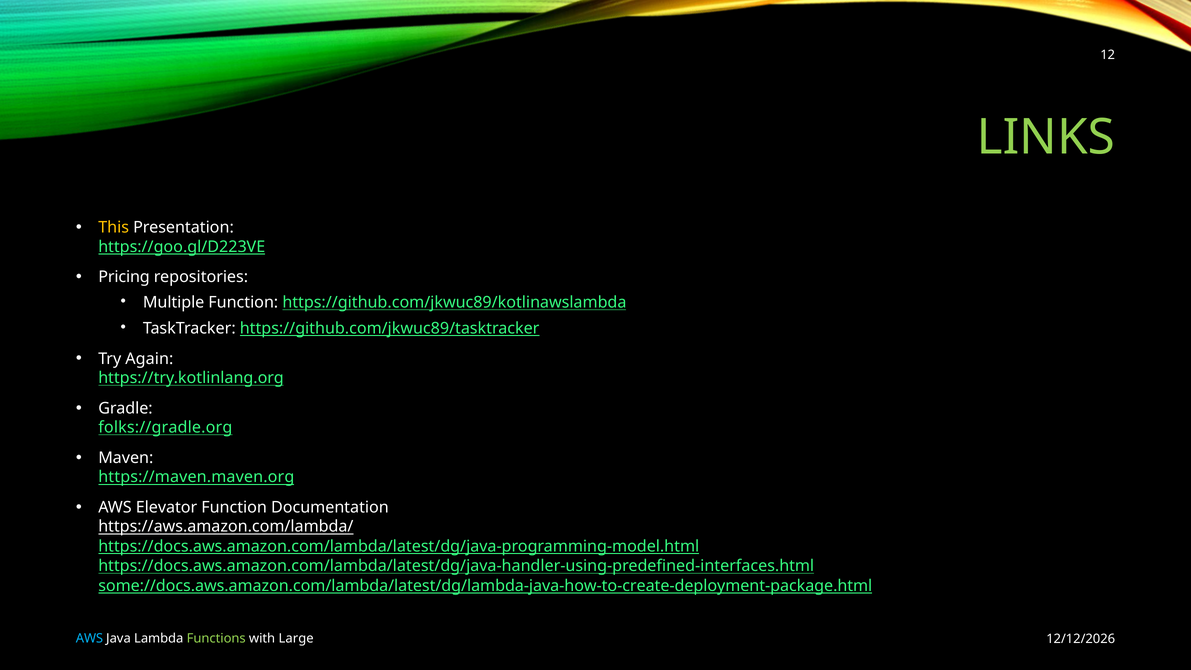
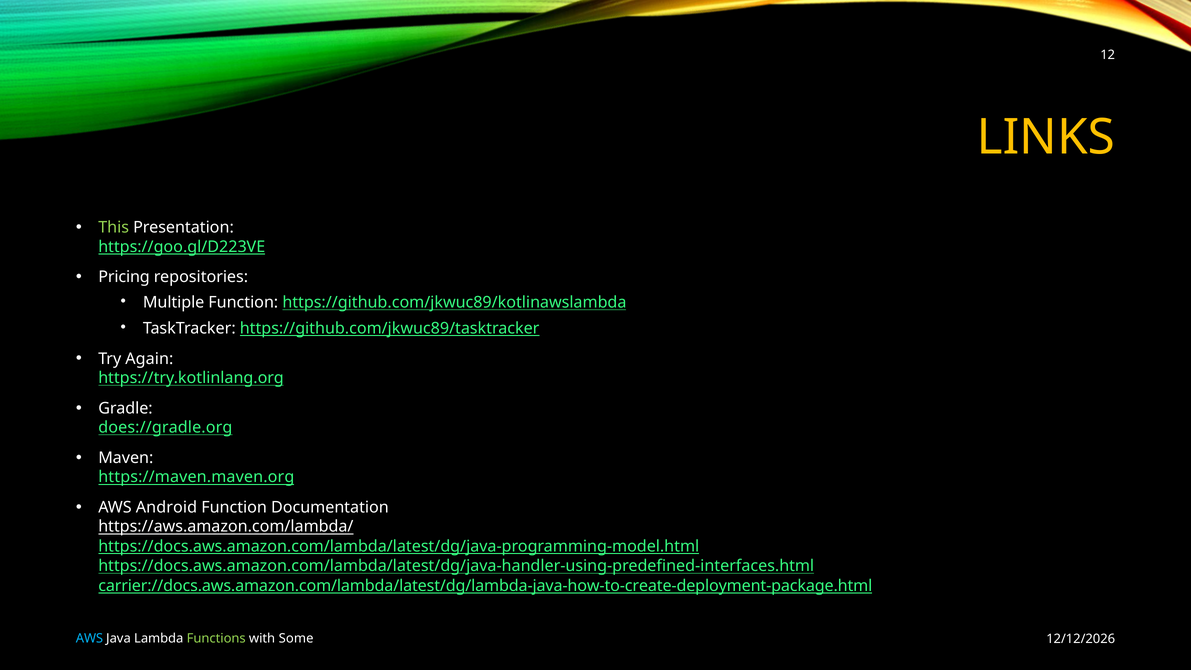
LINKS colour: light green -> yellow (1046, 138)
This colour: yellow -> light green (114, 228)
folks://gradle.org: folks://gradle.org -> does://gradle.org (165, 428)
Elevator: Elevator -> Android (166, 507)
some://docs.aws.amazon.com/lambda/latest/dg/lambda-java-how-to-create-deployment-package.html: some://docs.aws.amazon.com/lambda/latest/dg/lambda-java-how-to-create-deployment-package.html -> carrier://docs.aws.amazon.com/lambda/latest/dg/lambda-java-how-to-create-deployment-package.html (485, 586)
Large: Large -> Some (296, 639)
